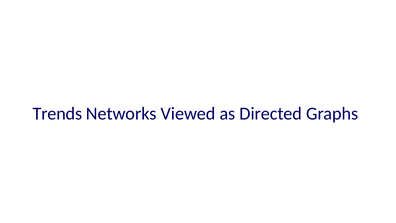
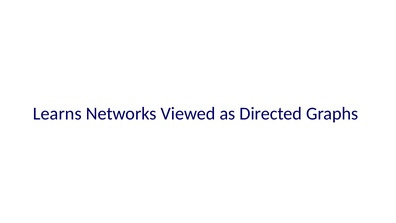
Trends: Trends -> Learns (57, 114)
